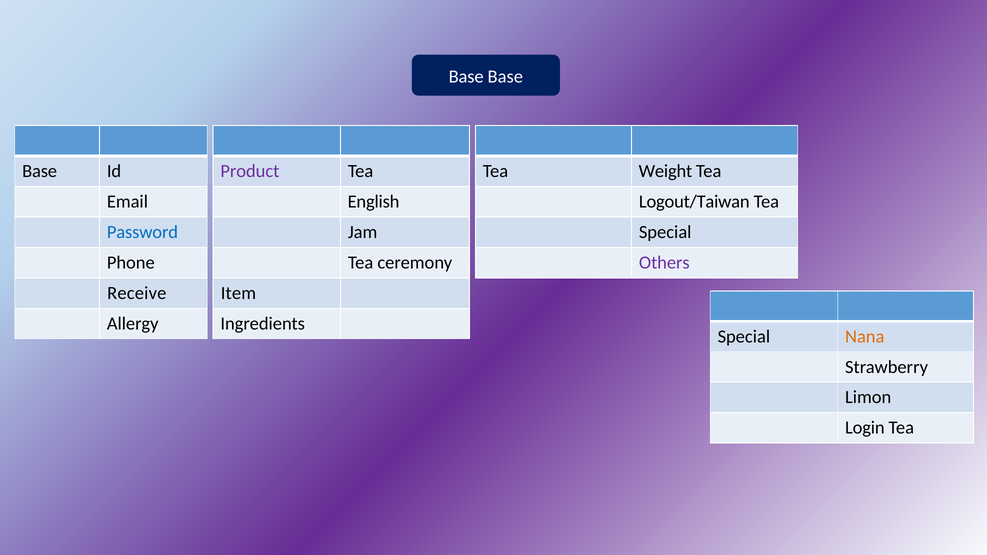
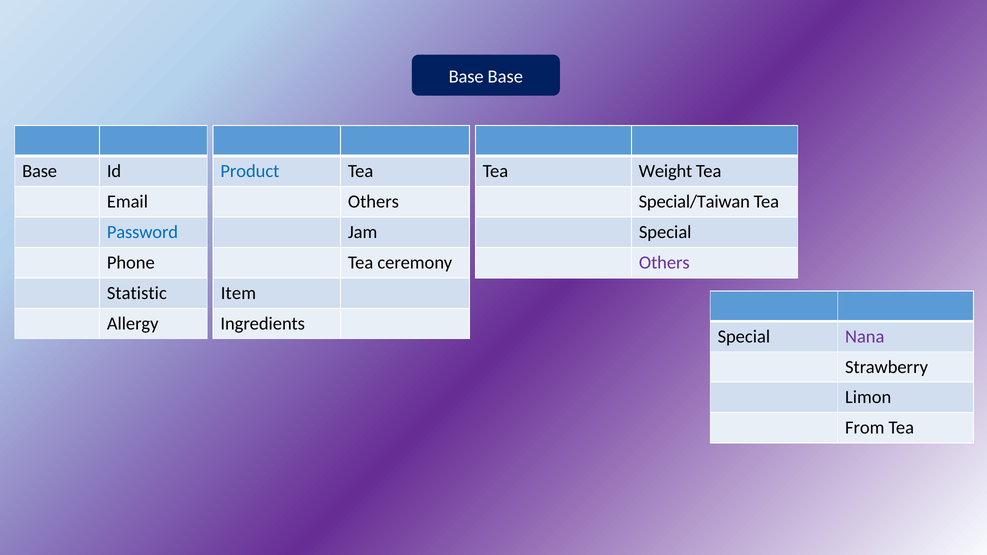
Product colour: purple -> blue (250, 171)
English: English -> Others (373, 202)
Logout/Taiwan: Logout/Taiwan -> Special/Taiwan (694, 202)
Receive: Receive -> Statistic (137, 293)
Nana colour: orange -> purple (865, 337)
Login: Login -> From (865, 428)
